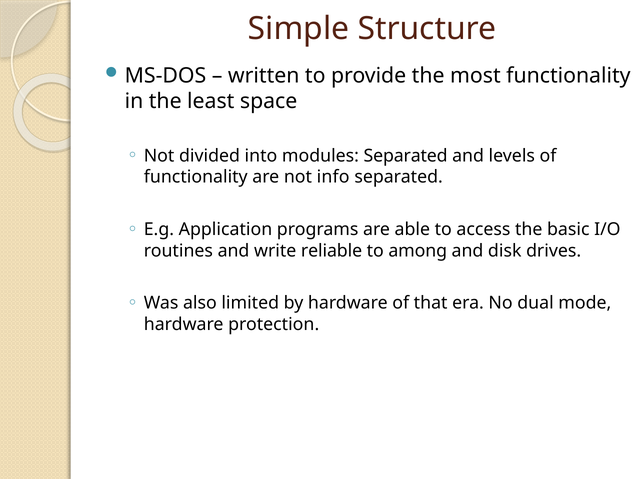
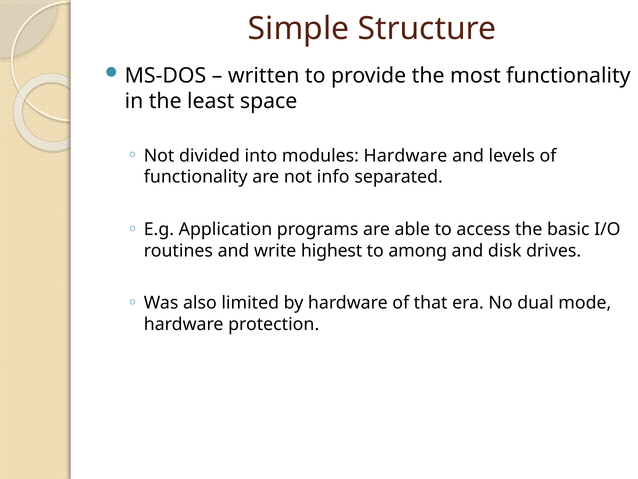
modules Separated: Separated -> Hardware (405, 156)
reliable: reliable -> highest (332, 250)
